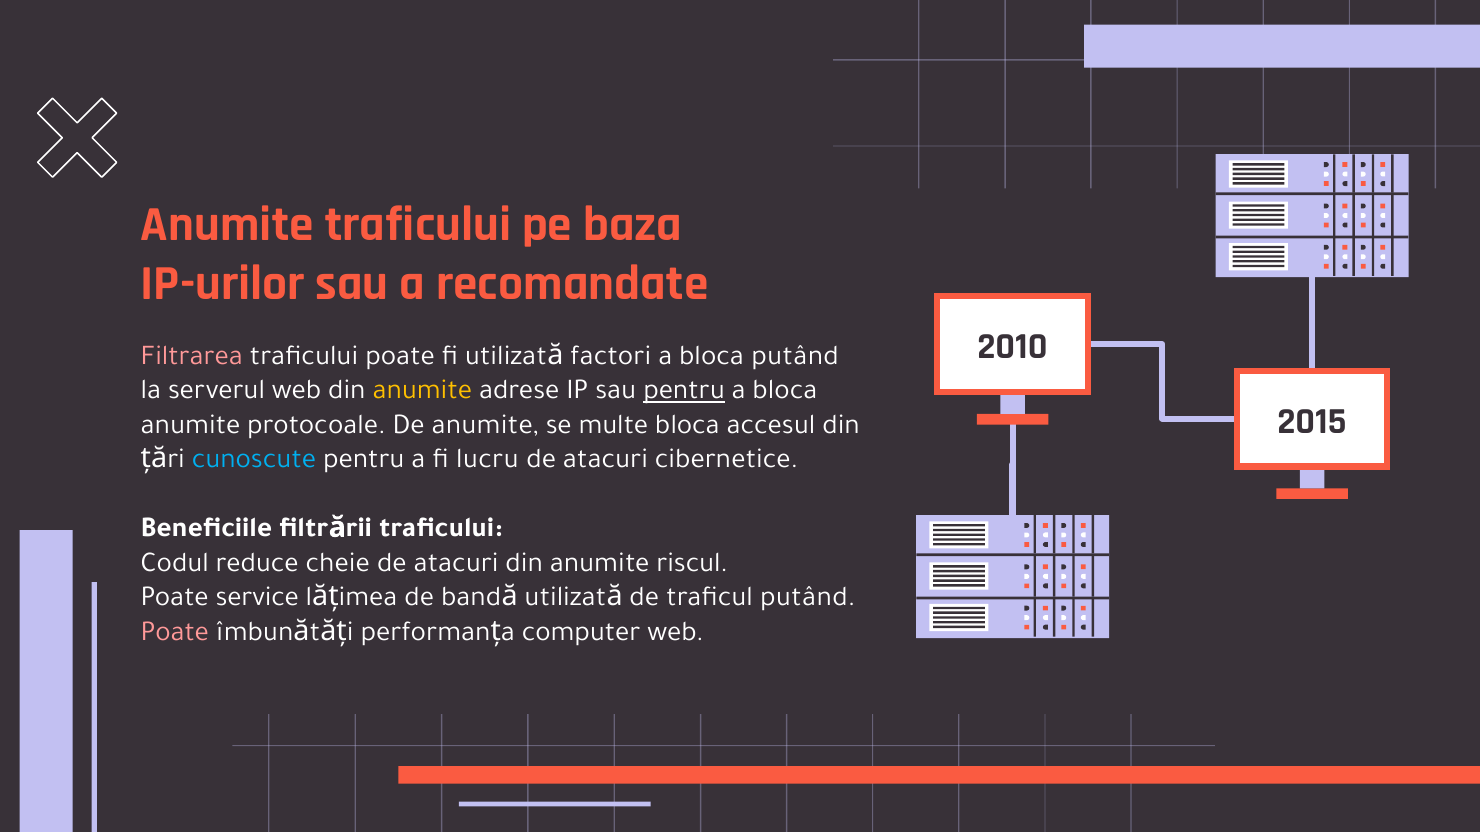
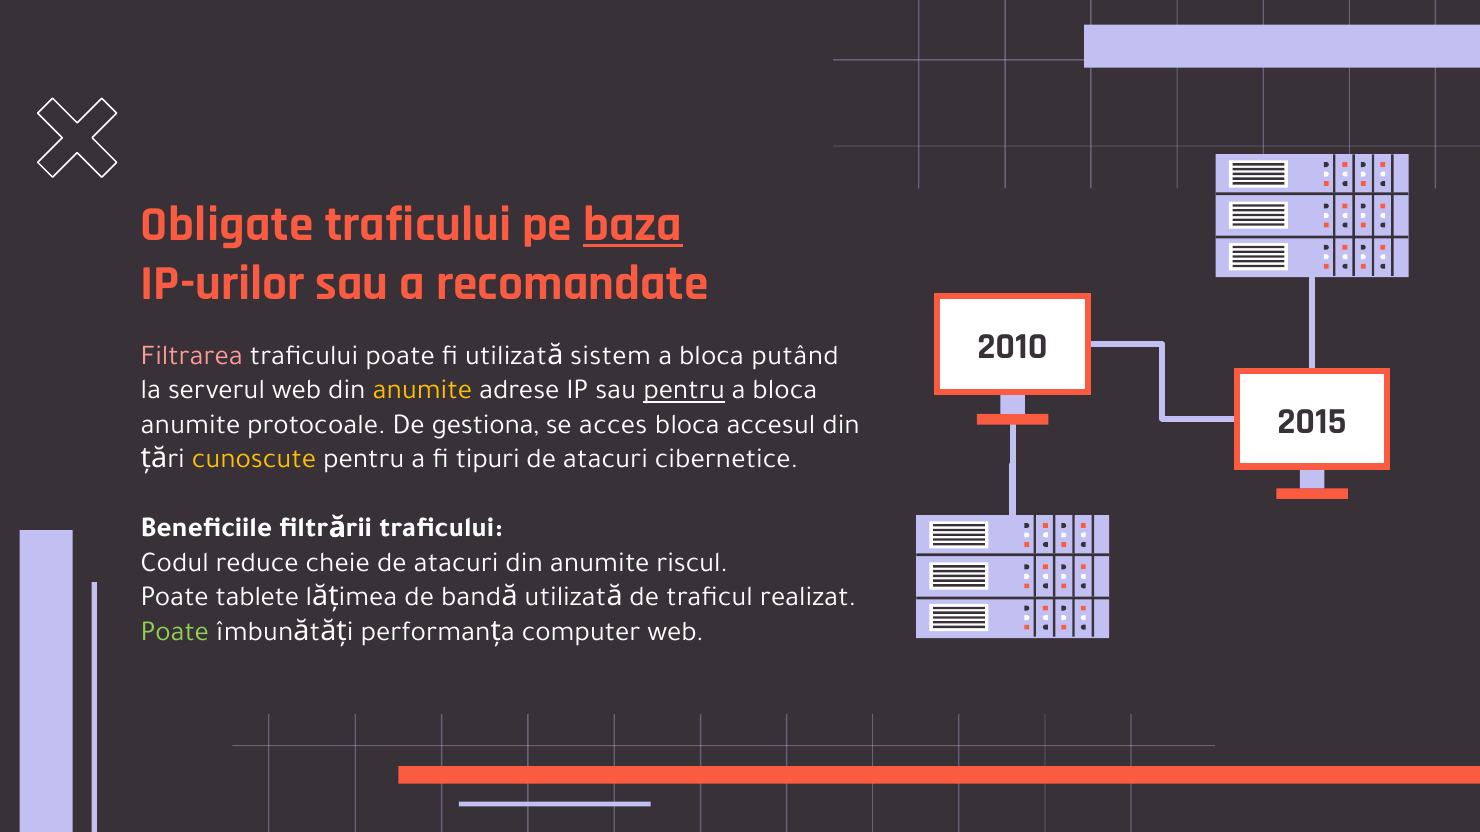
Anumite: Anumite -> Obligate (227, 224)
baza underline: none -> present (633, 224)
factori: factori -> sistem (611, 355)
De anumite: anumite -> gestiona (485, 424)
multe: multe -> acces (613, 424)
cunoscute colour: light blue -> yellow (254, 459)
lucru: lucru -> tipuri (488, 459)
service: service -> tablete (257, 597)
traficul putând: putând -> realizat (808, 597)
Poate colour: pink -> light green (175, 631)
